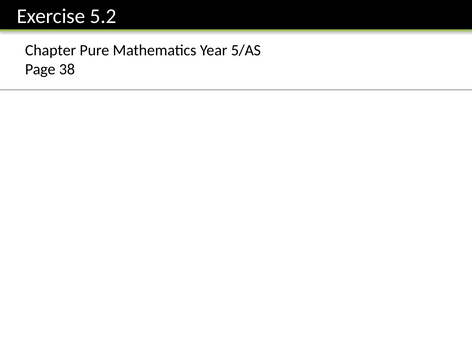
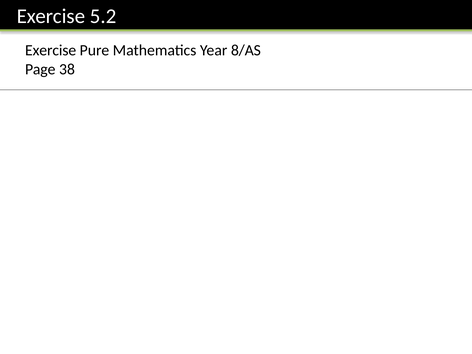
Chapter: Chapter -> Exercise (51, 50)
5/AS: 5/AS -> 8/AS (246, 50)
